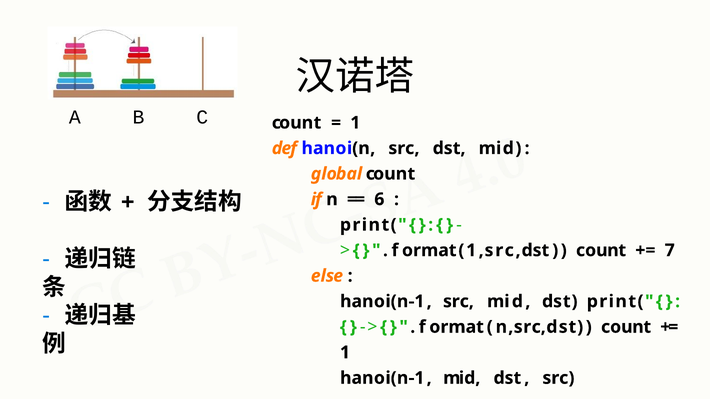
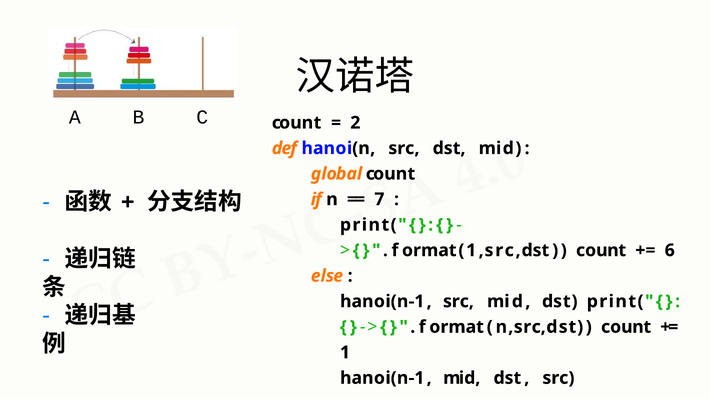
1: 1 -> 2 (355, 123)
6: 6 -> 7 (379, 199)
7: 7 -> 6 (670, 251)
